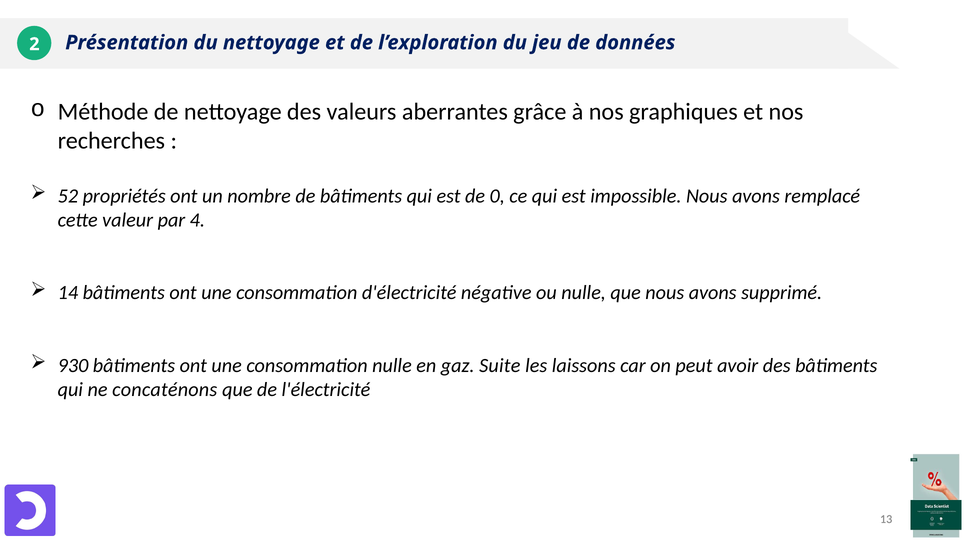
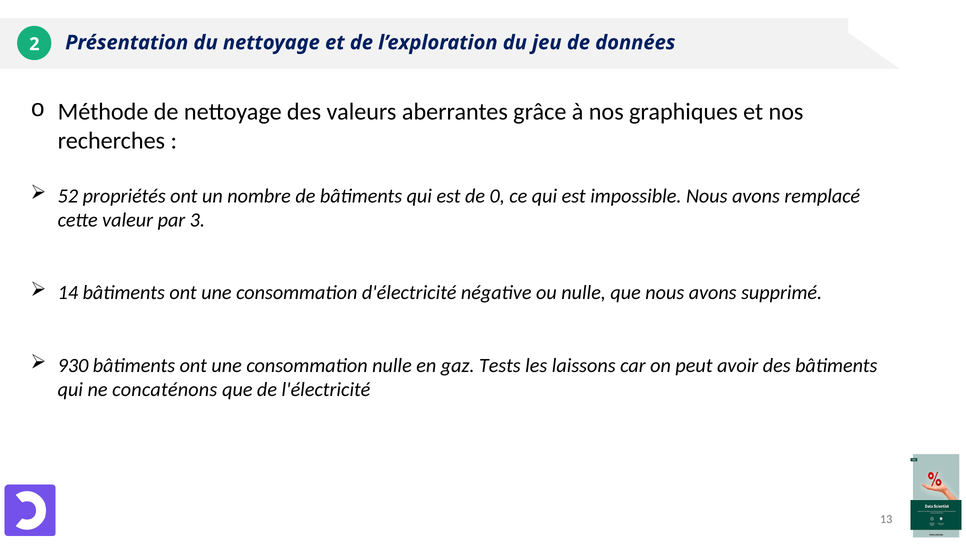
4: 4 -> 3 (197, 220)
Suite: Suite -> Tests (500, 365)
